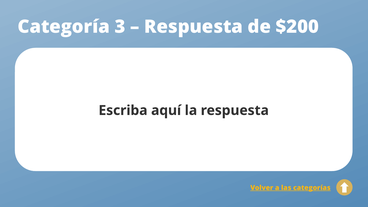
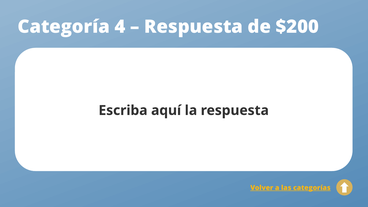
3: 3 -> 4 (120, 27)
